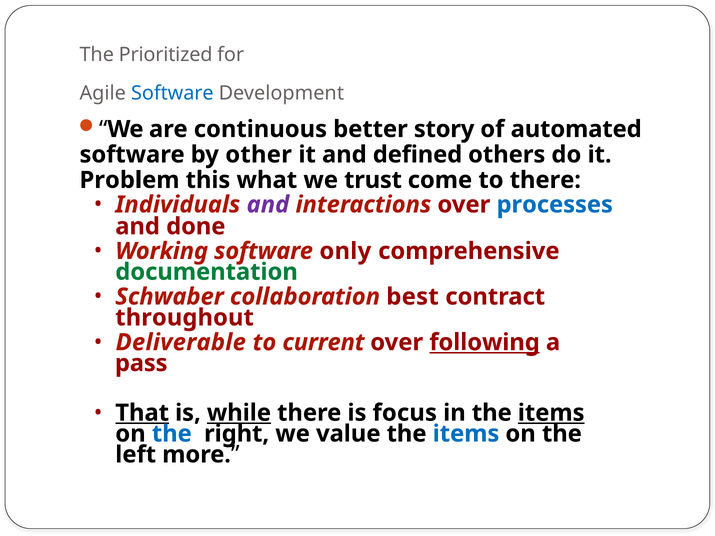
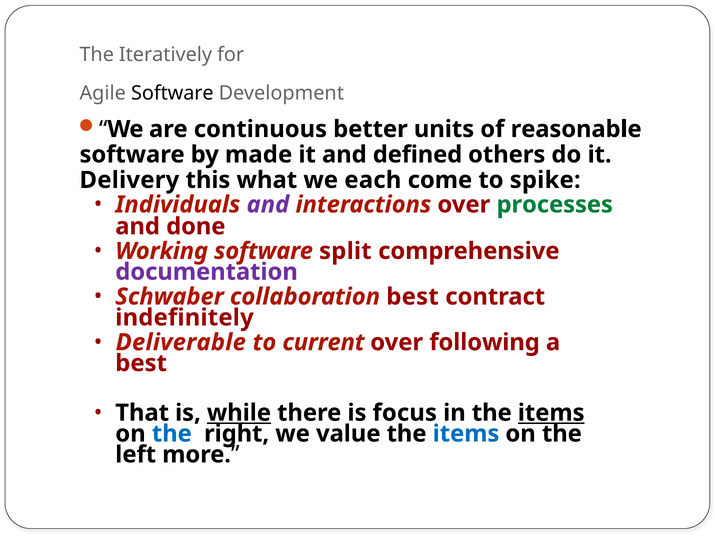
Prioritized: Prioritized -> Iteratively (166, 55)
Software colour: blue -> black (172, 93)
story: story -> units (444, 129)
automated: automated -> reasonable (576, 129)
other: other -> made (259, 155)
Problem: Problem -> Delivery (129, 180)
trust: trust -> each (373, 180)
to there: there -> spike (545, 180)
processes colour: blue -> green (555, 205)
only: only -> split (345, 251)
documentation colour: green -> purple (207, 272)
throughout: throughout -> indefinitely (184, 318)
following underline: present -> none (485, 343)
pass: pass -> best (141, 363)
That underline: present -> none (142, 413)
